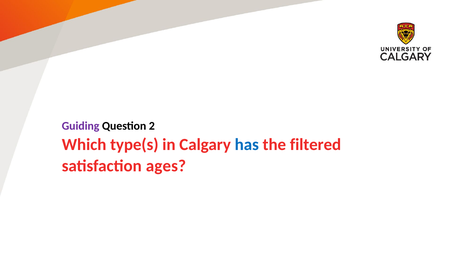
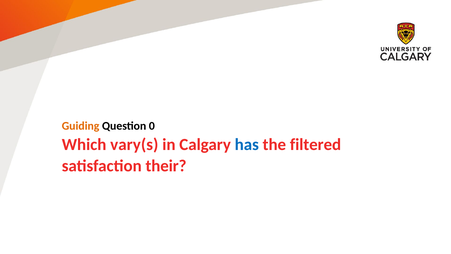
Guiding colour: purple -> orange (81, 126)
2: 2 -> 0 (152, 126)
type(s: type(s -> vary(s (134, 144)
ages: ages -> their (166, 166)
